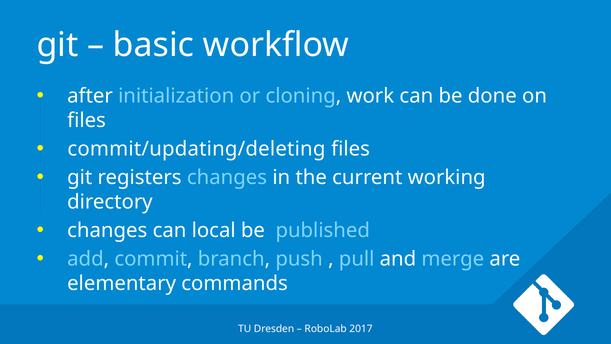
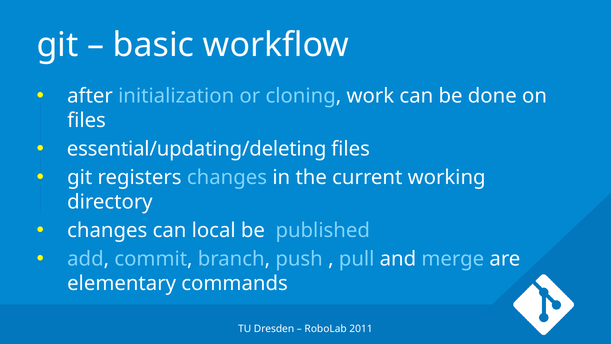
commit/updating/deleting: commit/updating/deleting -> essential/updating/deleting (197, 149)
2017: 2017 -> 2011 (361, 328)
